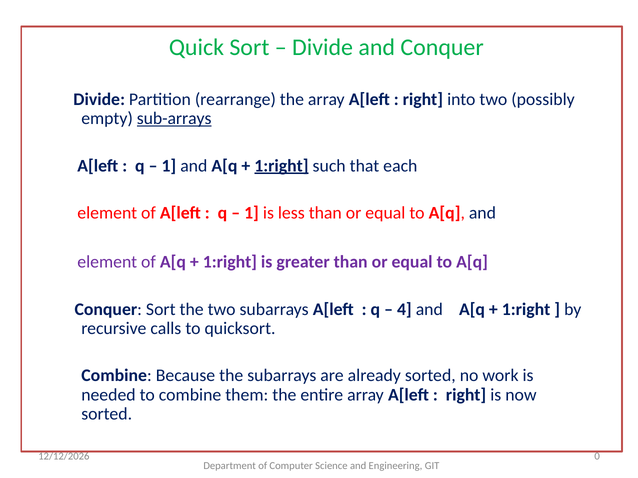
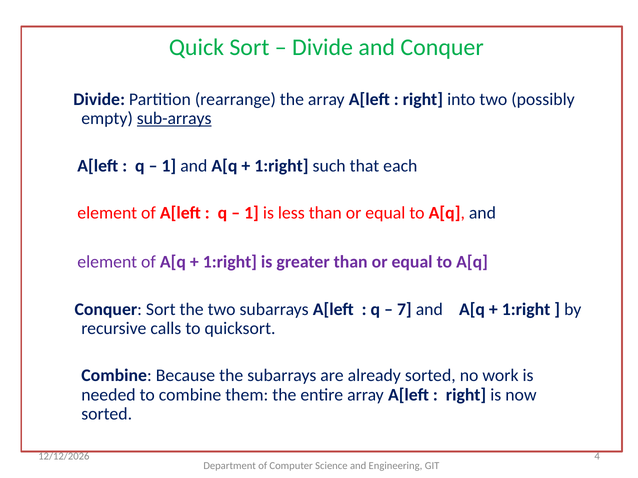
1:right underline: present -> none (281, 166)
4: 4 -> 7 (404, 310)
0: 0 -> 4 (597, 457)
